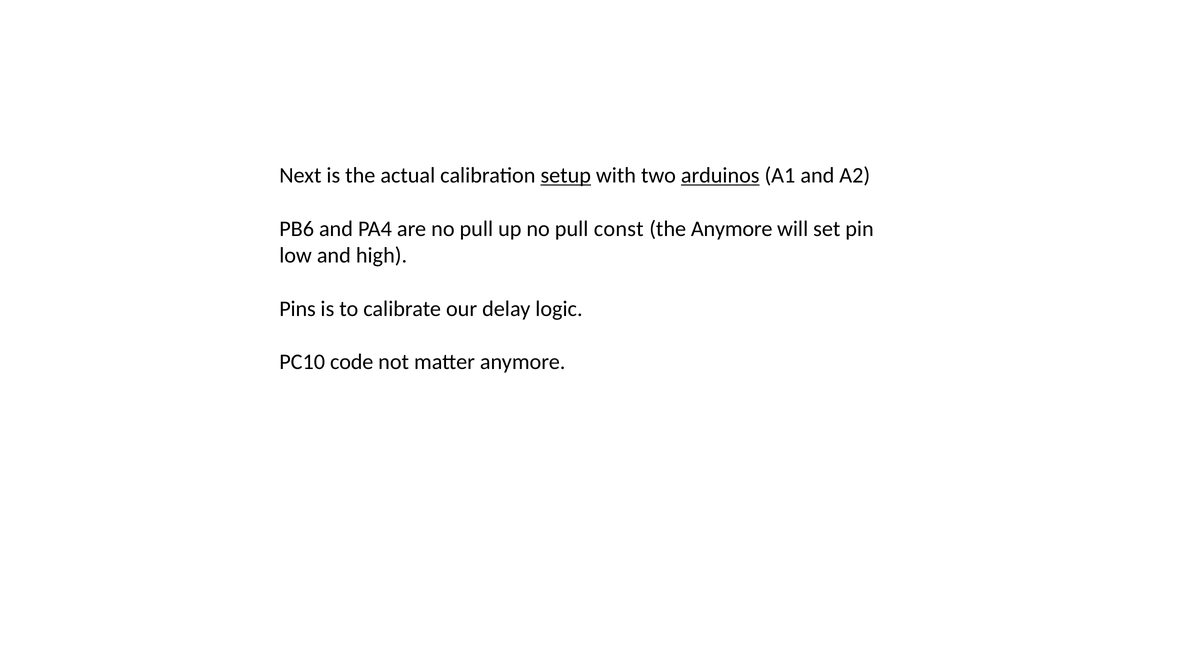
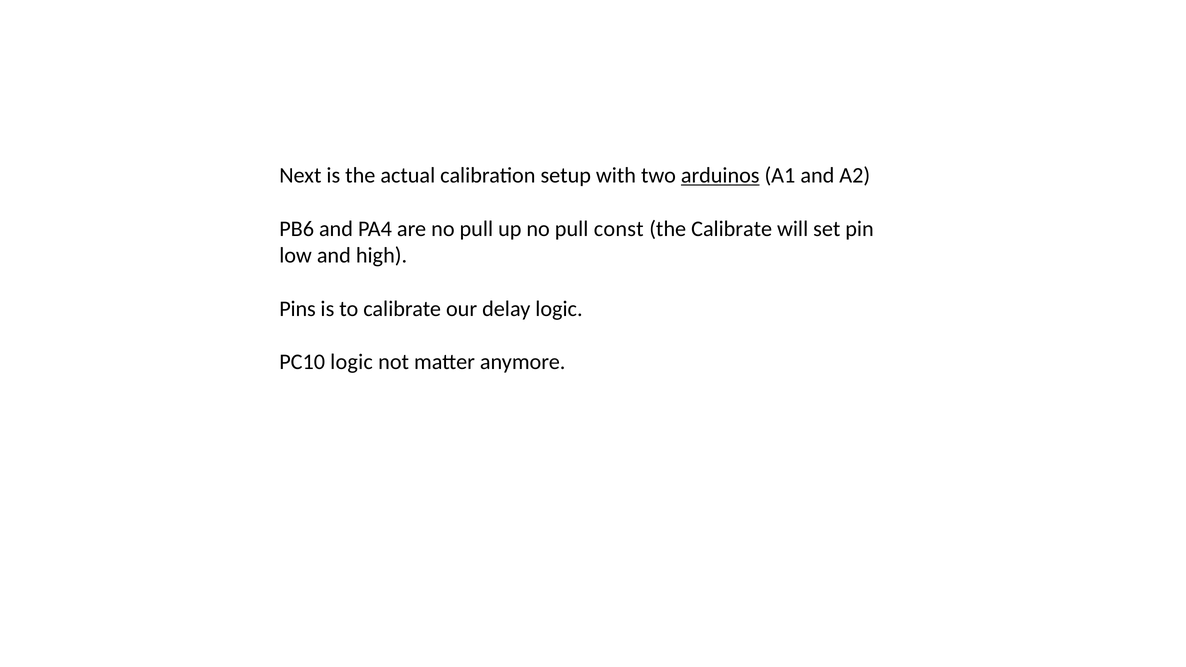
setup underline: present -> none (566, 175)
the Anymore: Anymore -> Calibrate (732, 229)
PC10 code: code -> logic (352, 362)
